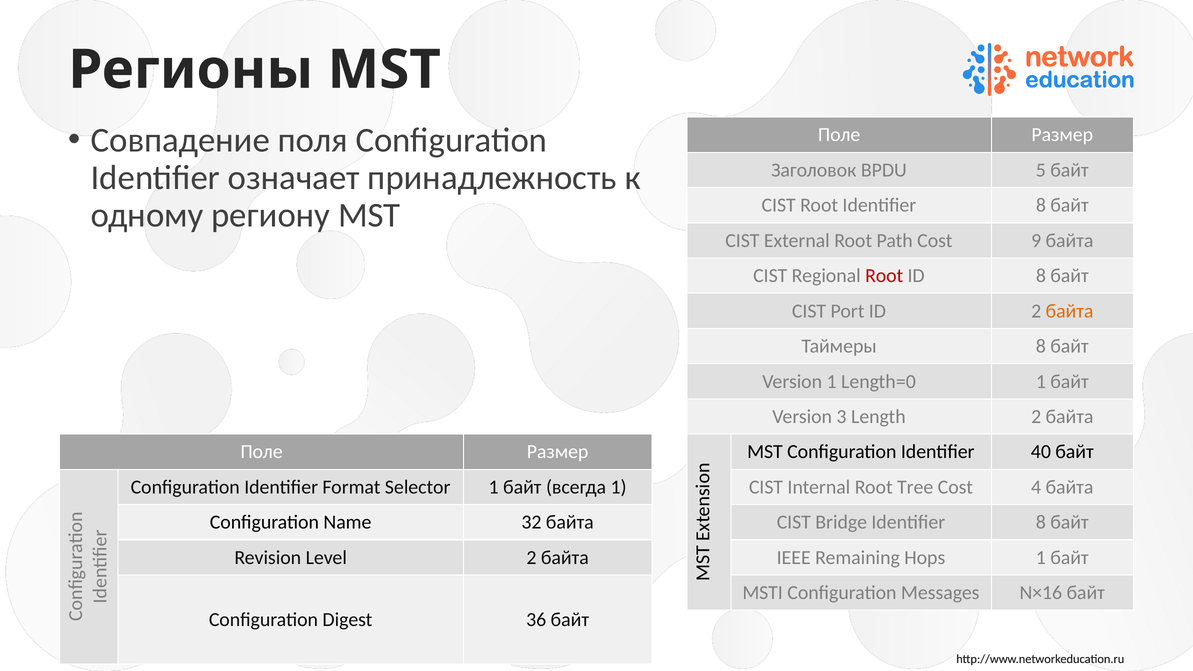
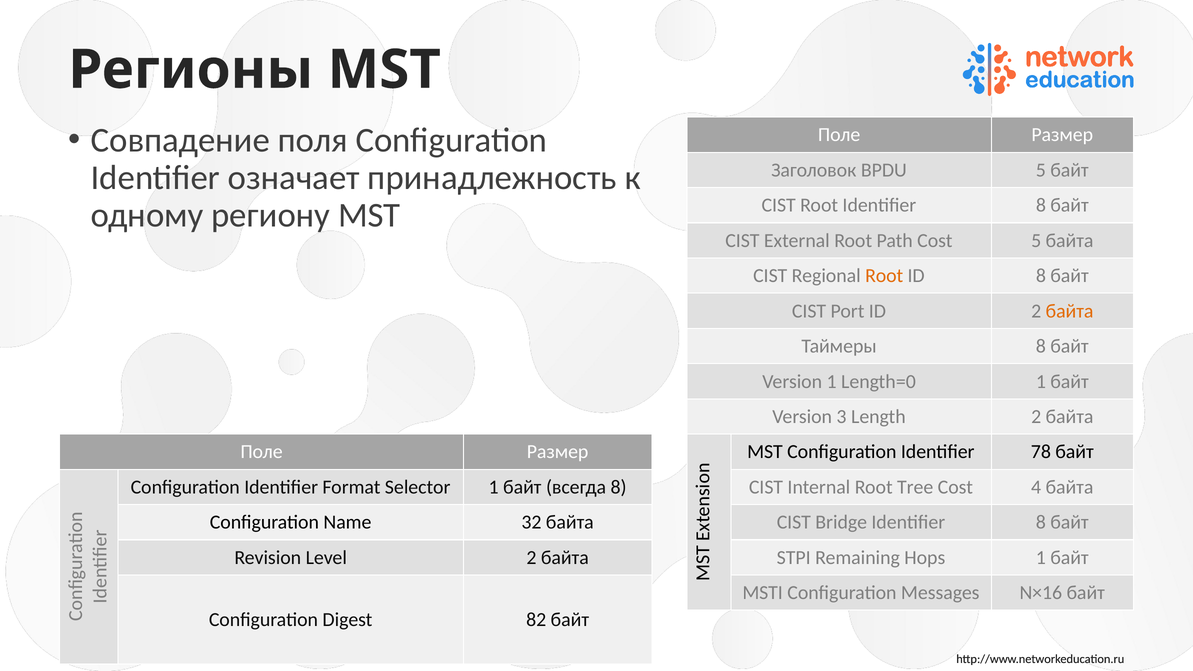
Cost 9: 9 -> 5 (1036, 241)
Root colour: red -> orange (884, 276)
40: 40 -> 78 (1041, 452)
всегда 1: 1 -> 8 (619, 487)
IEEE: IEEE -> STPI (794, 558)
36: 36 -> 82 (536, 620)
